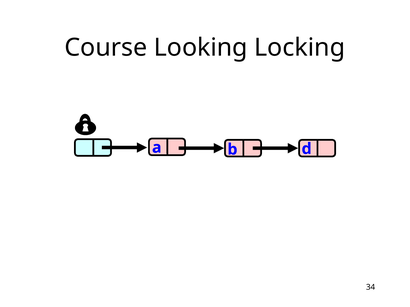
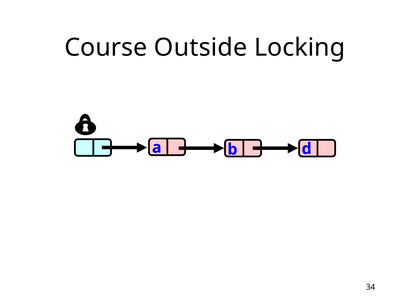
Looking: Looking -> Outside (201, 48)
